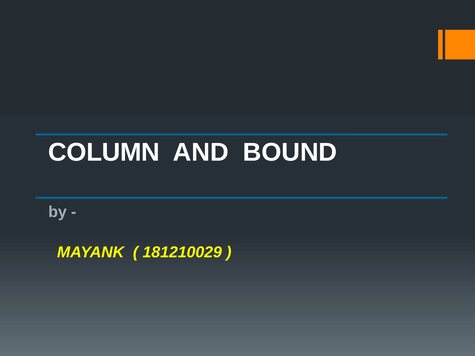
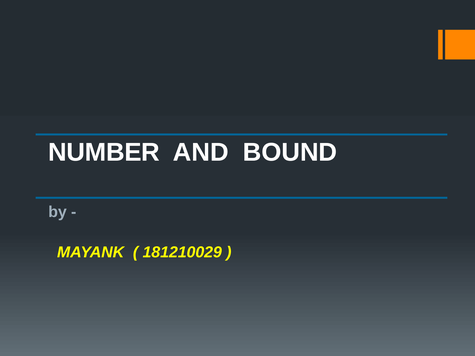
COLUMN: COLUMN -> NUMBER (104, 153)
